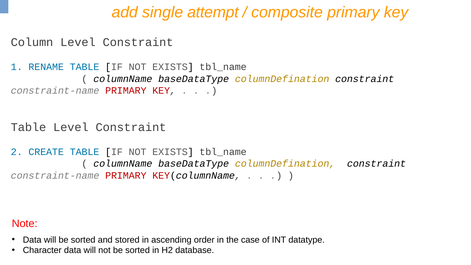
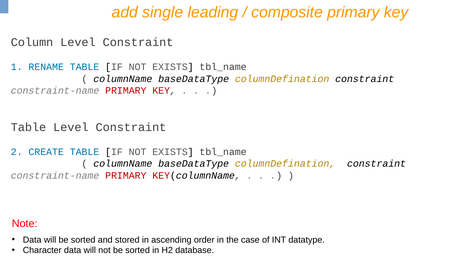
attempt: attempt -> leading (213, 12)
